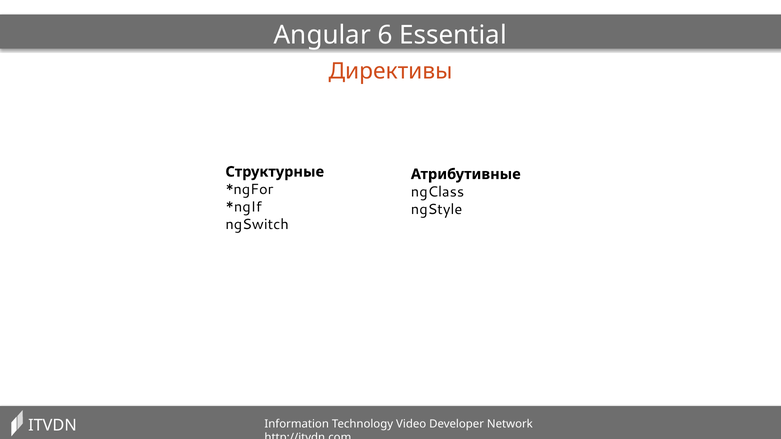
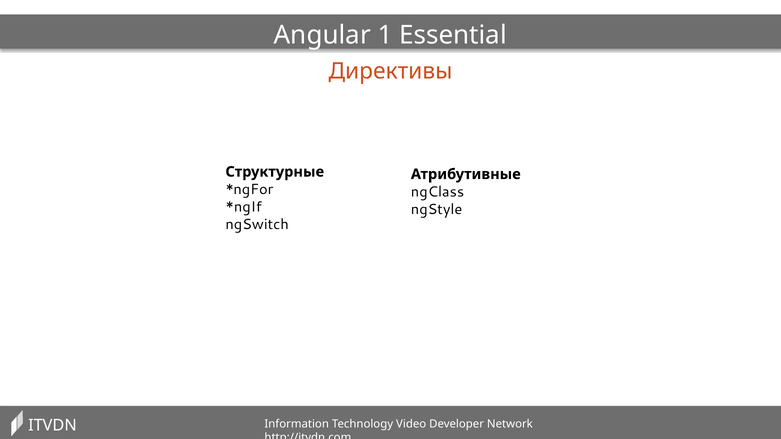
6: 6 -> 1 (385, 35)
